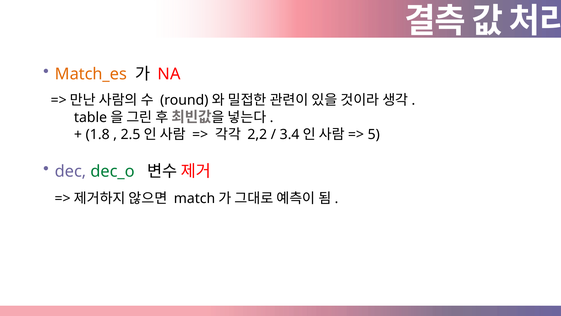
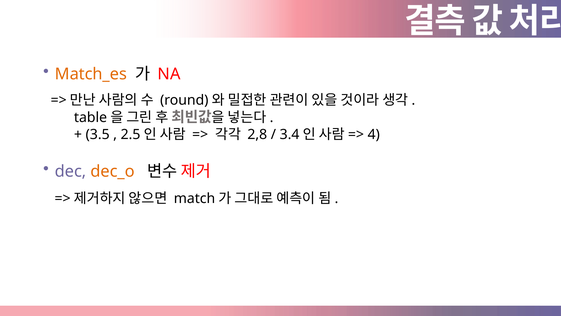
1.8: 1.8 -> 3.5 (98, 134)
2,2: 2,2 -> 2,8 (257, 134)
5: 5 -> 4 (374, 134)
dec_o colour: green -> orange (113, 171)
